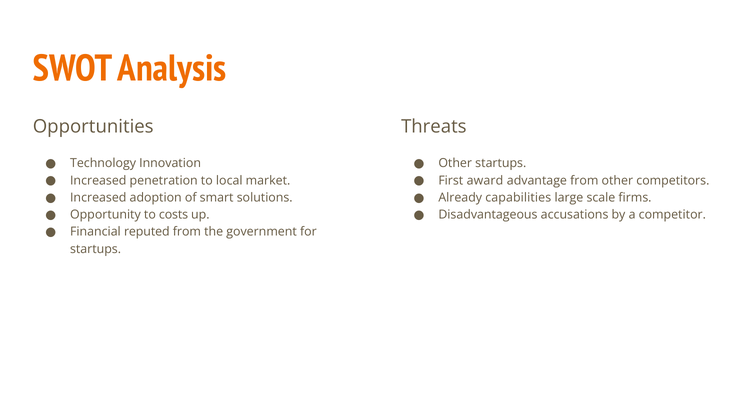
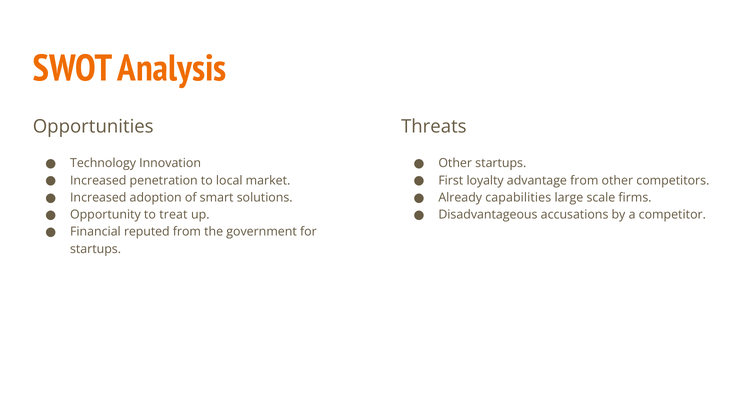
award: award -> loyalty (485, 181)
costs: costs -> treat (173, 215)
